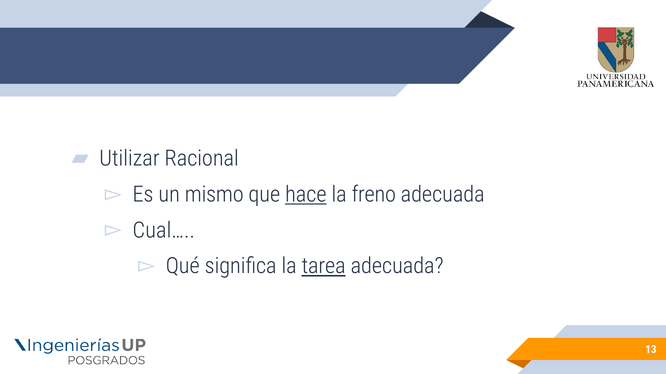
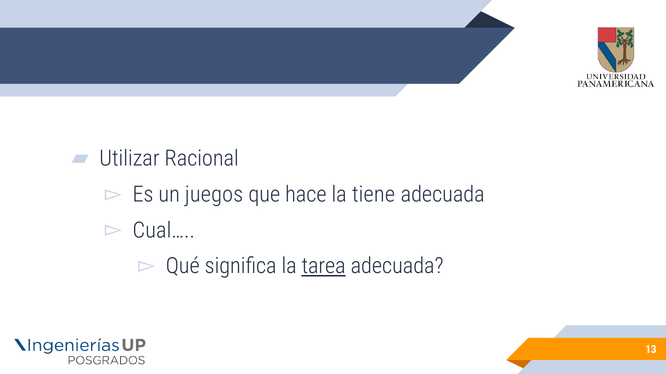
mismo: mismo -> juegos (214, 195)
hace underline: present -> none (306, 195)
freno: freno -> tiene (374, 195)
